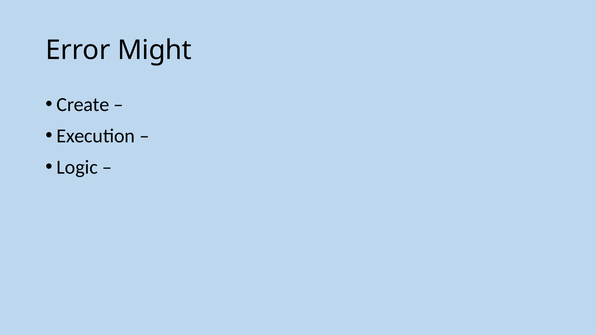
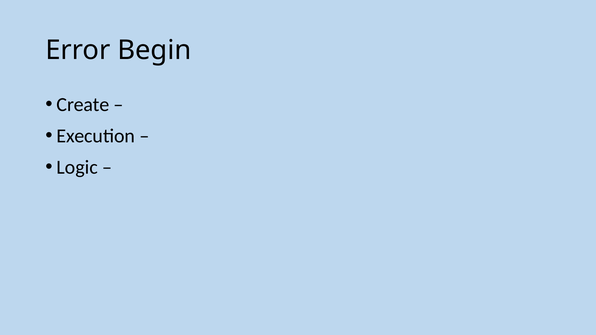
Might: Might -> Begin (154, 50)
